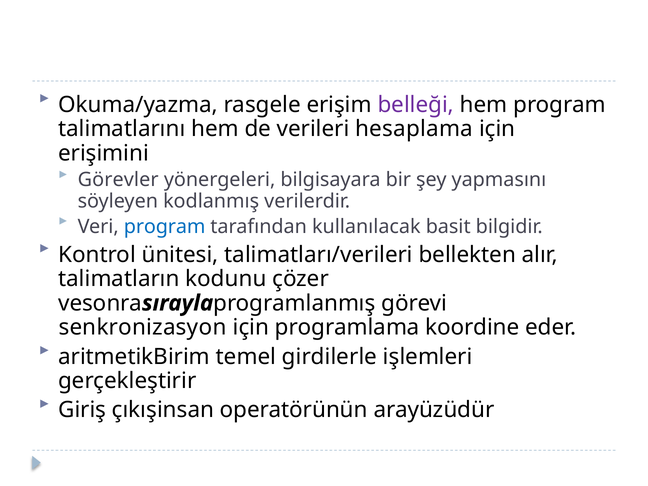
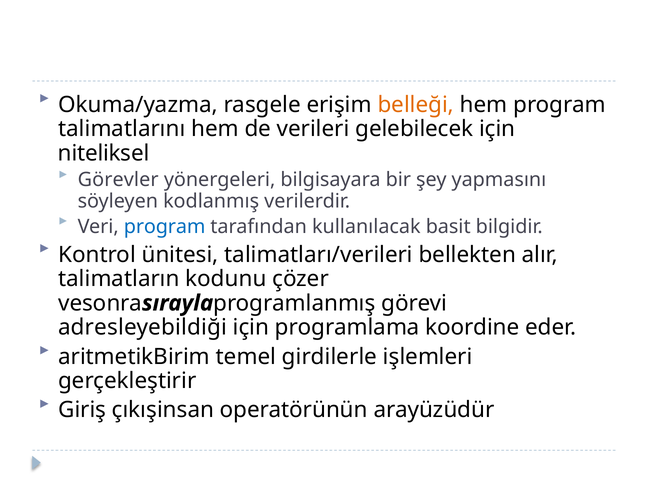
belleği colour: purple -> orange (416, 105)
hesaplama: hesaplama -> gelebilecek (414, 129)
erişimini: erişimini -> niteliksel (104, 153)
senkronizasyon: senkronizasyon -> adresleyebildiği (143, 327)
